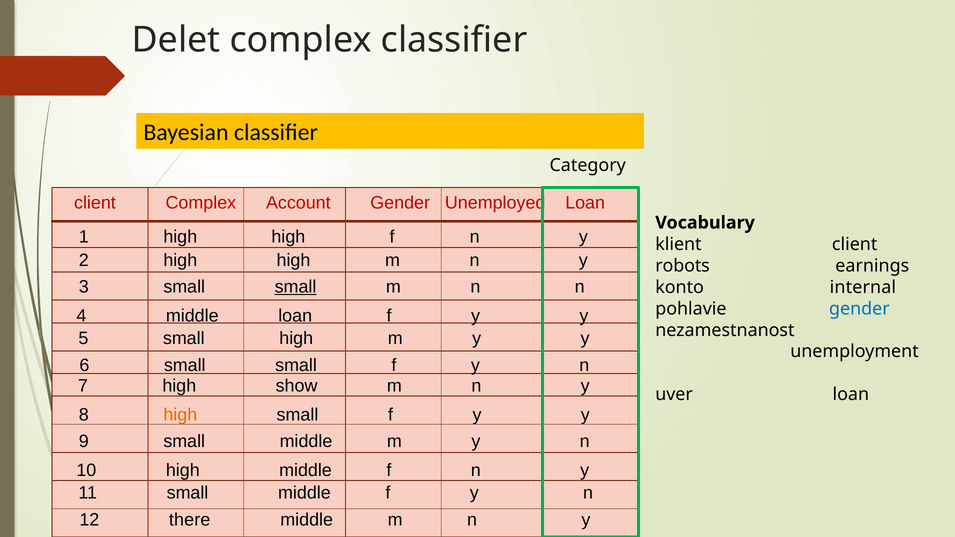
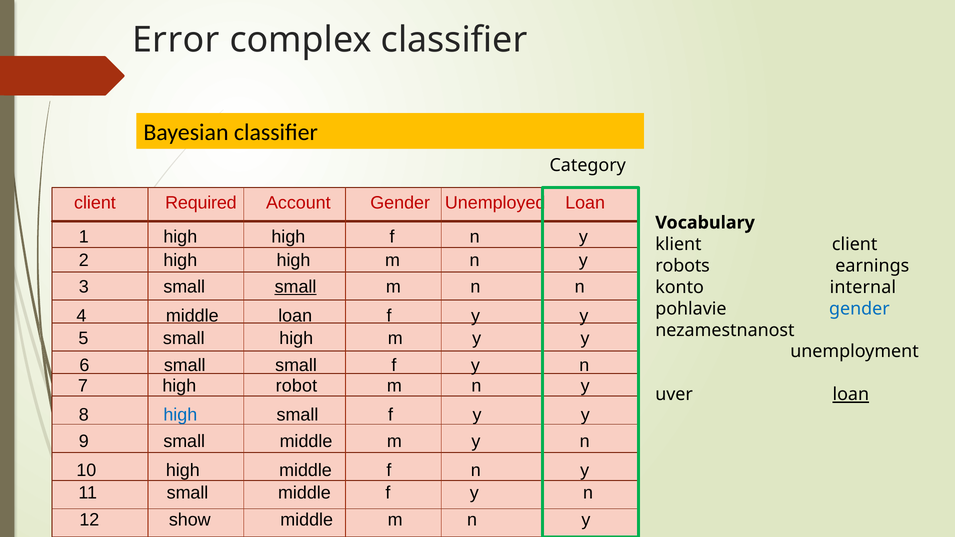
Delet: Delet -> Error (176, 40)
client Complex: Complex -> Required (201, 203)
show: show -> robot (296, 386)
loan underline: none -> present (851, 395)
high colour: orange -> blue (180, 415)
there: there -> show (190, 520)
